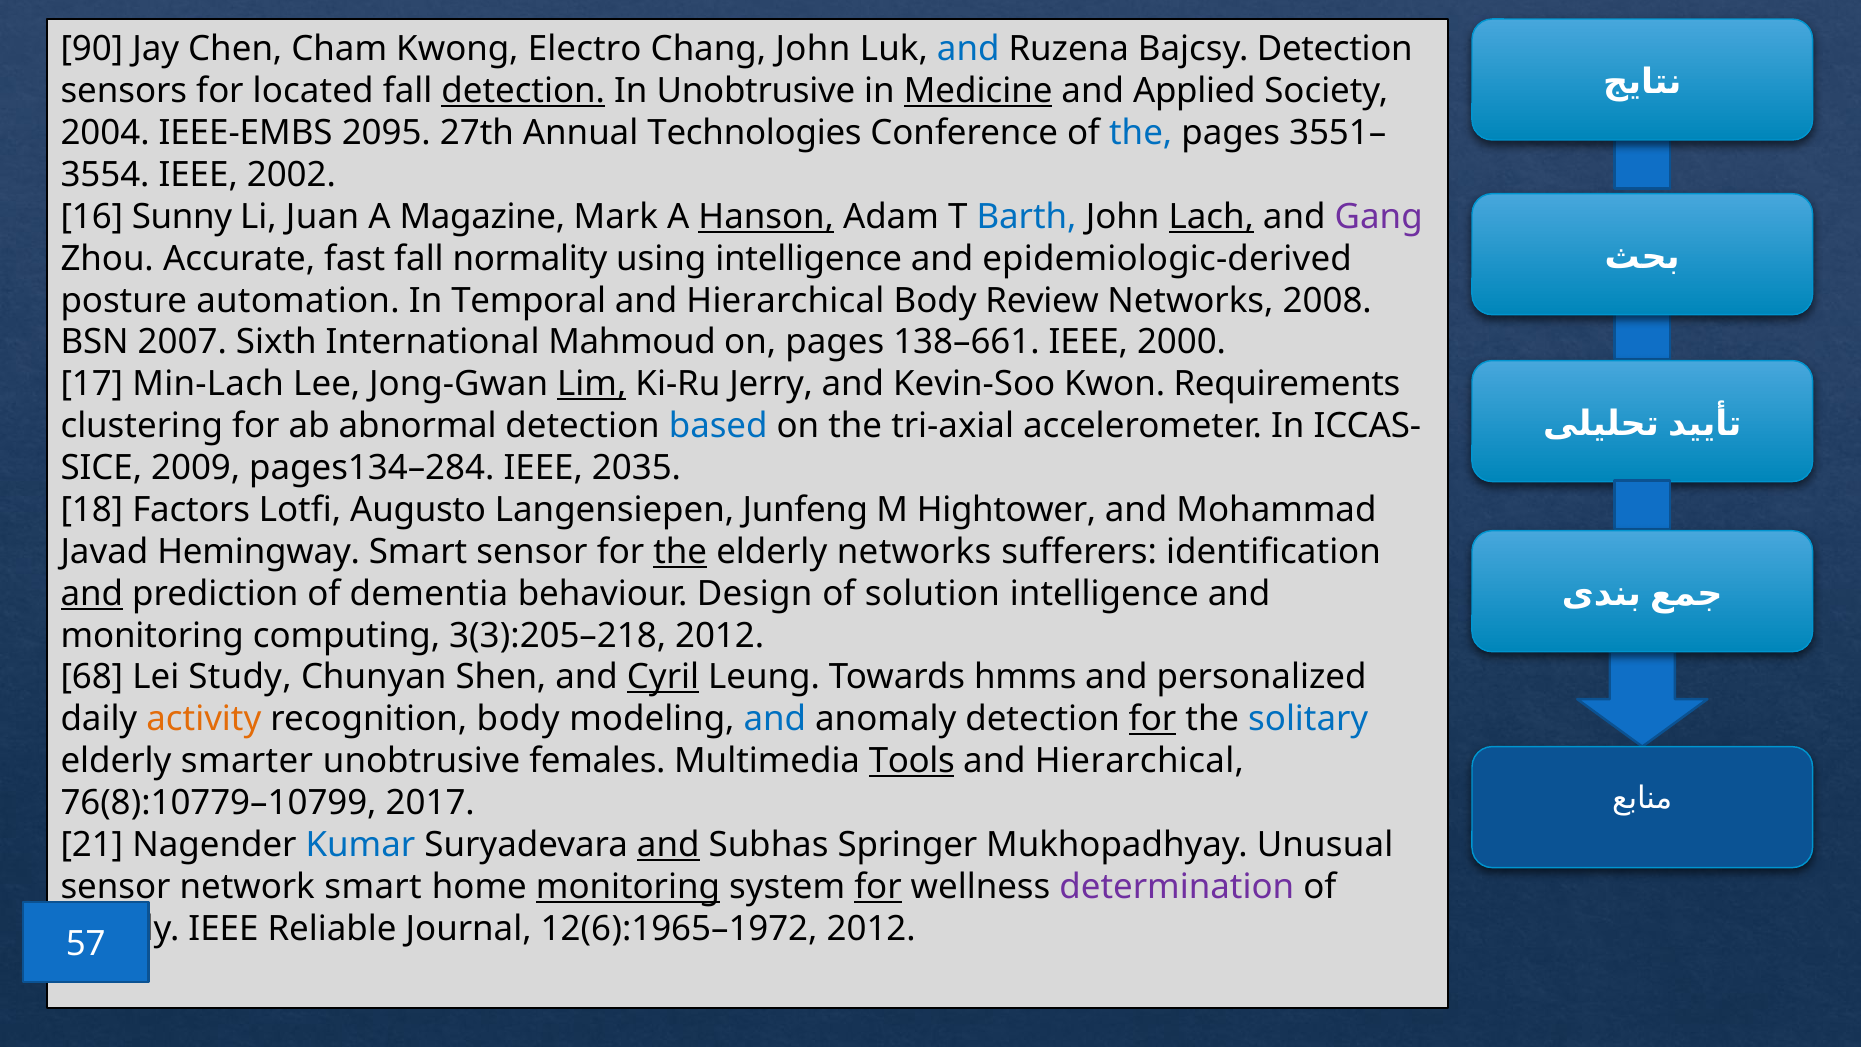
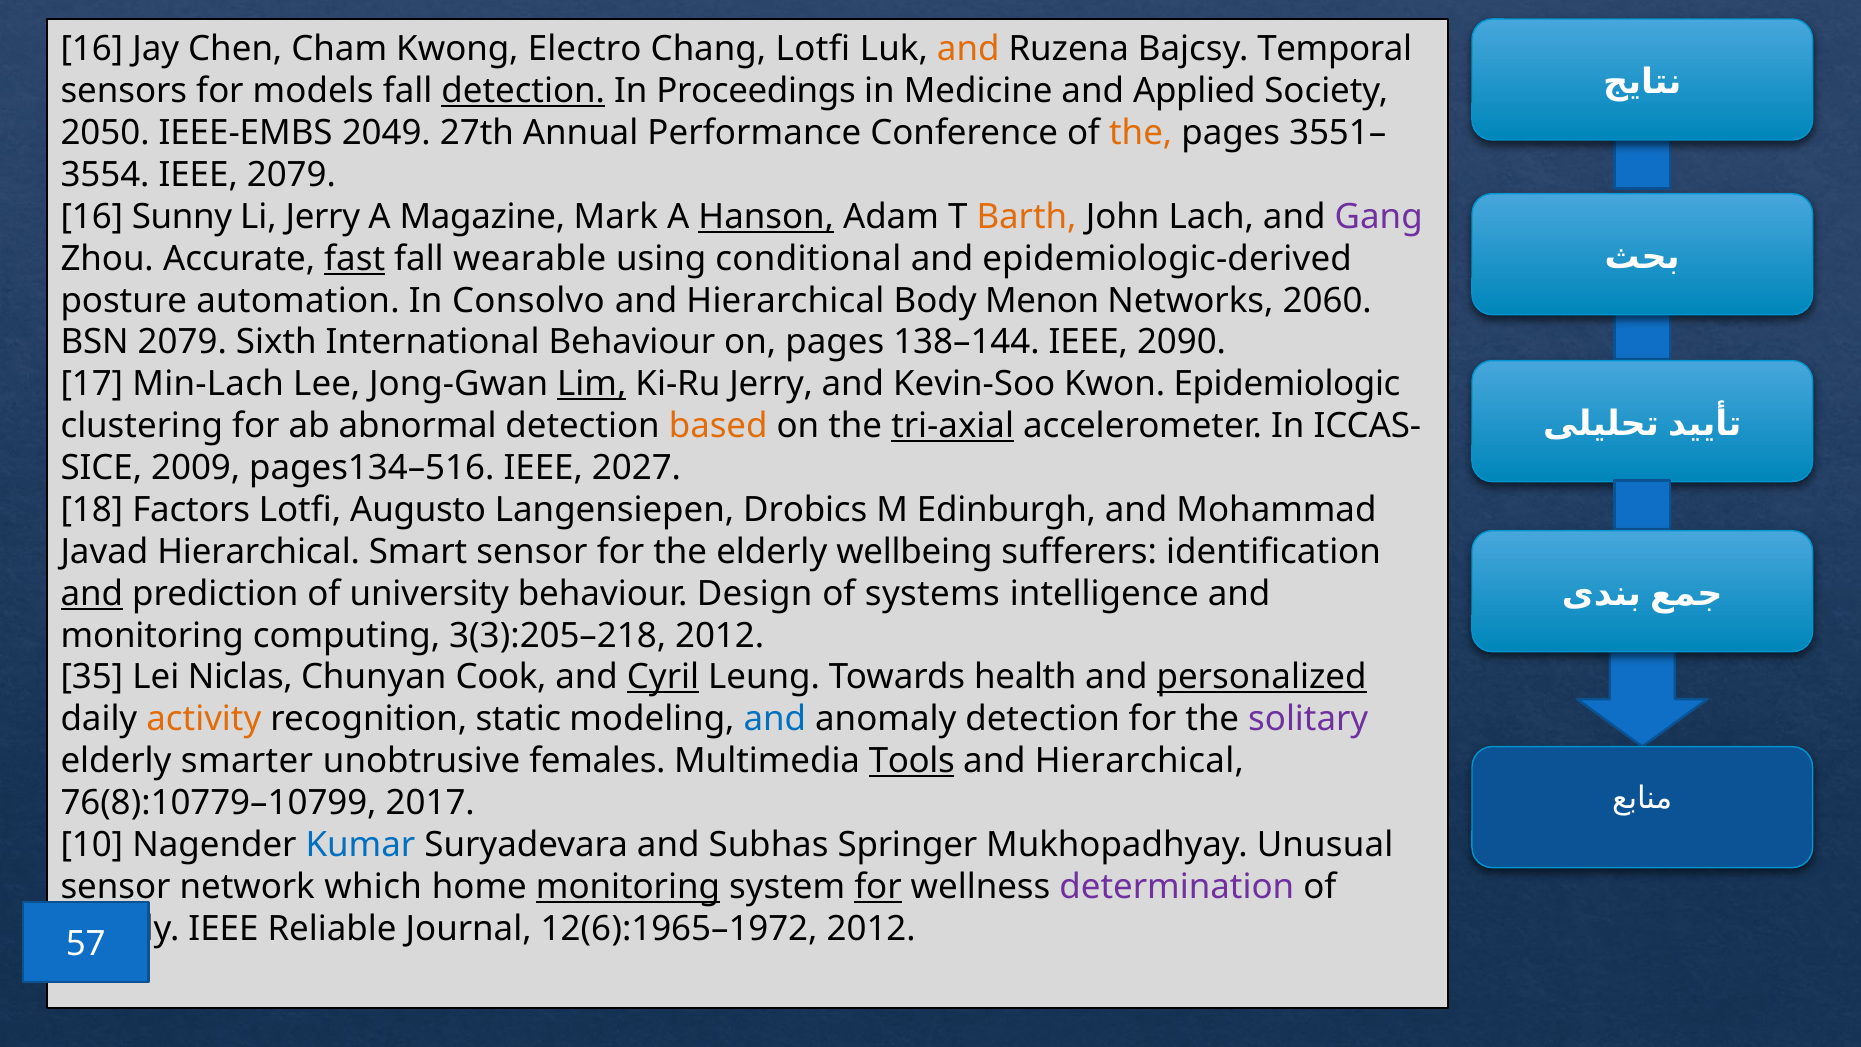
90: 90 -> 16 (92, 49)
Chang John: John -> Lotfi (813, 49)
and colour: blue -> orange (968, 49)
Bajcsy Detection: Detection -> Temporal (1335, 49)
located: located -> models (313, 91)
In Unobtrusive: Unobtrusive -> Proceedings (756, 91)
Medicine underline: present -> none (978, 91)
2004: 2004 -> 2050 (105, 133)
2095: 2095 -> 2049 (386, 133)
Technologies: Technologies -> Performance (754, 133)
the colour: blue -> orange (1141, 133)
IEEE 2002: 2002 -> 2079 (291, 175)
Li Juan: Juan -> Jerry (323, 217)
Barth colour: blue -> orange (1027, 217)
Lach underline: present -> none (1211, 217)
fast underline: none -> present (355, 259)
normality: normality -> wearable (530, 259)
using intelligence: intelligence -> conditional (808, 259)
Temporal: Temporal -> Consolvo (528, 300)
Review: Review -> Menon (1042, 300)
2008: 2008 -> 2060 (1327, 300)
BSN 2007: 2007 -> 2079 (182, 342)
International Mahmoud: Mahmoud -> Behaviour (632, 342)
138–661: 138–661 -> 138–144 (966, 342)
2000: 2000 -> 2090 (1182, 342)
Requirements: Requirements -> Epidemiologic (1287, 384)
based colour: blue -> orange (718, 426)
tri-axial underline: none -> present (953, 426)
pages134–284: pages134–284 -> pages134–516 (372, 468)
2035: 2035 -> 2027 (637, 468)
Junfeng: Junfeng -> Drobics (805, 510)
Hightower: Hightower -> Edinburgh (1007, 510)
Javad Hemingway: Hemingway -> Hierarchical (259, 552)
the underline: present -> none (680, 552)
elderly networks: networks -> wellbeing (914, 552)
dementia: dementia -> university (429, 594)
solution: solution -> systems (932, 594)
68: 68 -> 35 (92, 677)
Study: Study -> Niclas (240, 677)
Shen: Shen -> Cook (501, 677)
hmms: hmms -> health (1025, 677)
personalized underline: none -> present (1262, 677)
recognition body: body -> static (518, 719)
for underline: present -> none (1153, 719)
solitary colour: blue -> purple (1308, 719)
21: 21 -> 10 (92, 845)
and underline: present -> none (668, 845)
network smart: smart -> which (373, 887)
